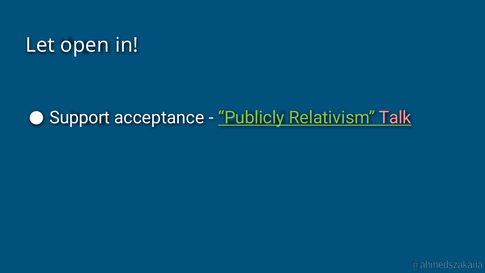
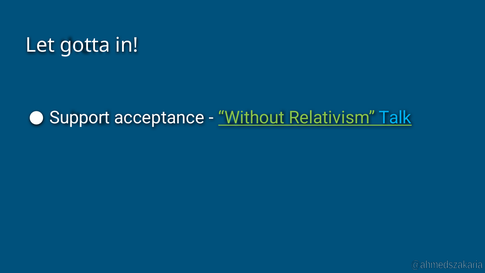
open: open -> gotta (85, 45)
Publicly: Publicly -> Without (251, 118)
Talk colour: pink -> light blue (395, 118)
